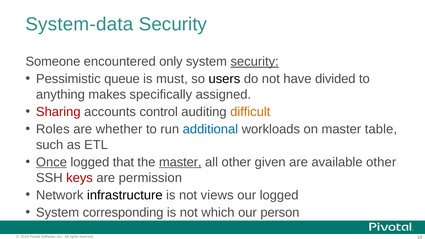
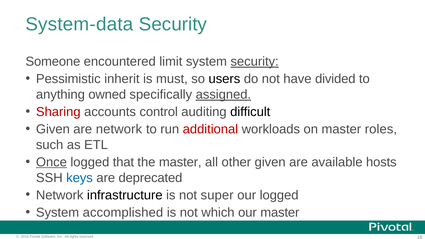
only: only -> limit (171, 62)
queue: queue -> inherit (122, 79)
makes: makes -> owned (107, 95)
assigned underline: none -> present (223, 95)
difficult colour: orange -> black (250, 112)
Roles: Roles -> Given (53, 129)
are whether: whether -> network (119, 129)
additional colour: blue -> red (210, 129)
table: table -> roles (381, 129)
master underline: present -> none (180, 162)
available other: other -> hosts (381, 162)
keys colour: red -> blue (80, 178)
permission: permission -> deprecated (150, 178)
views: views -> super (217, 195)
corresponding: corresponding -> accomplished (123, 212)
our person: person -> master (280, 212)
